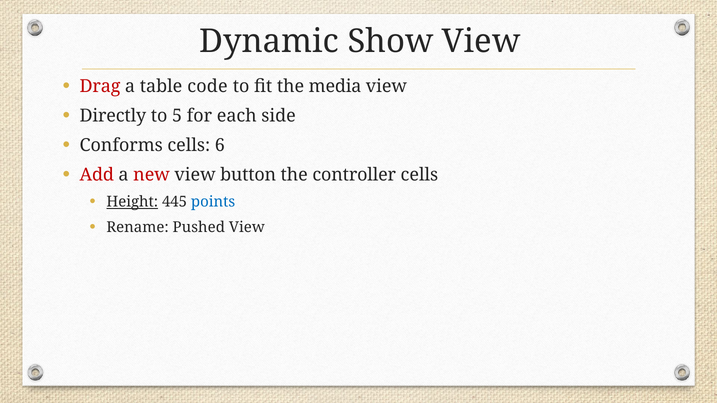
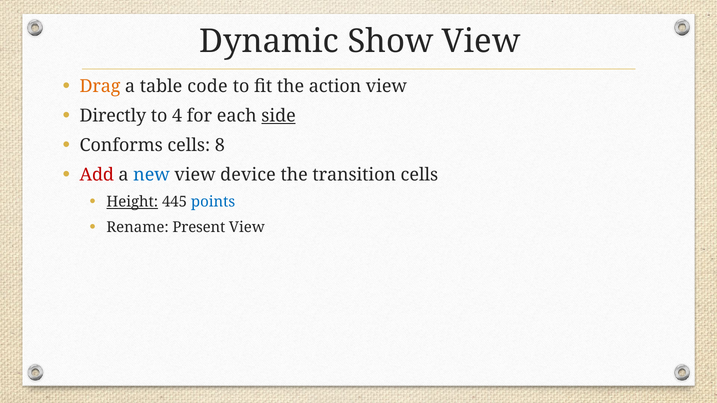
Drag colour: red -> orange (100, 86)
media: media -> action (335, 86)
5: 5 -> 4 (177, 116)
side underline: none -> present (279, 116)
6: 6 -> 8 (220, 146)
new colour: red -> blue (152, 175)
button: button -> device (248, 175)
controller: controller -> transition (354, 175)
Pushed: Pushed -> Present (199, 228)
